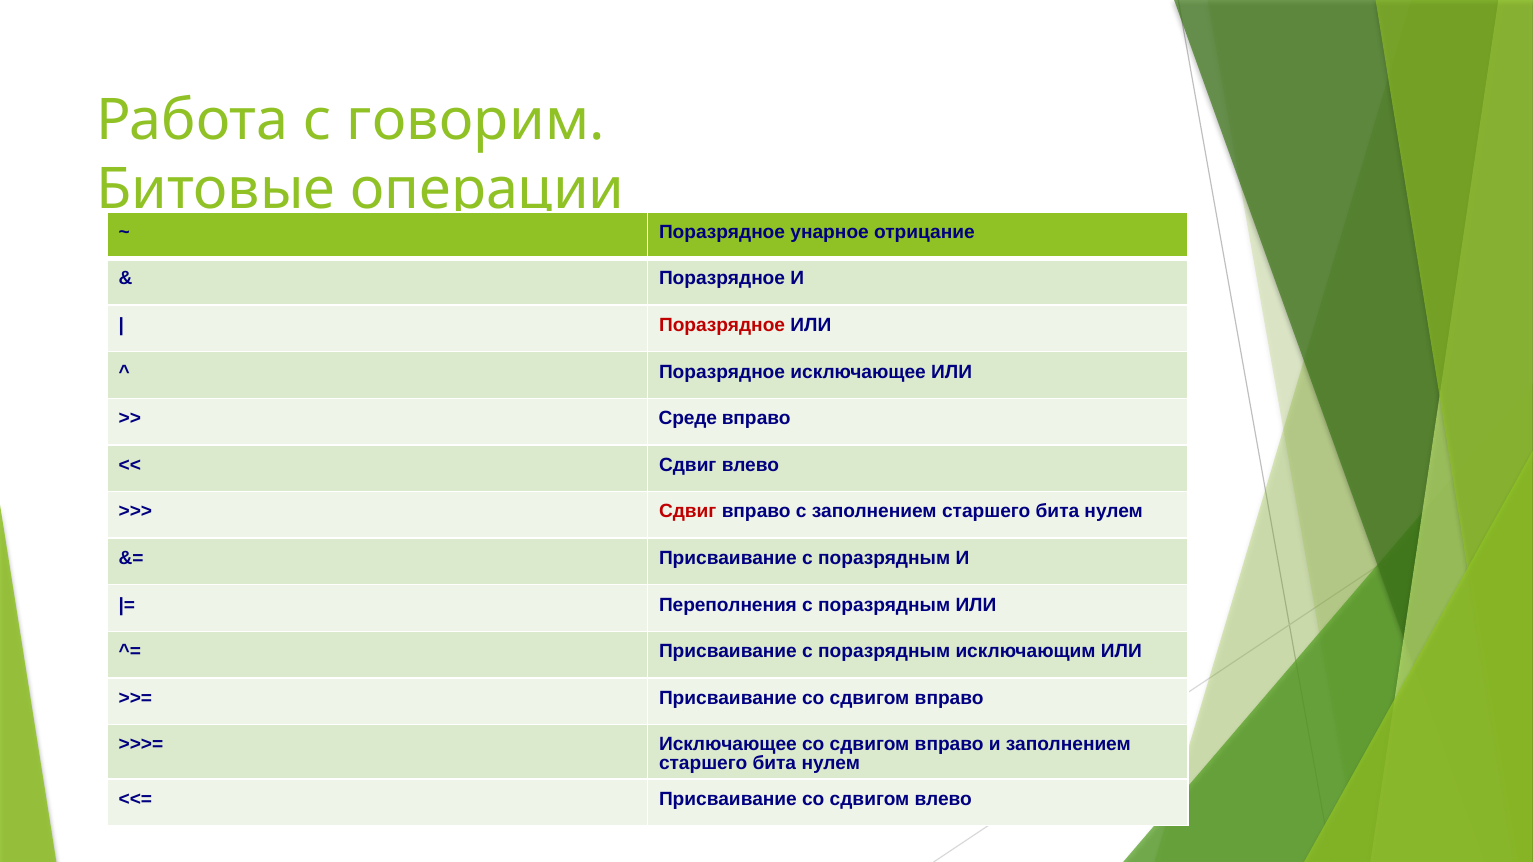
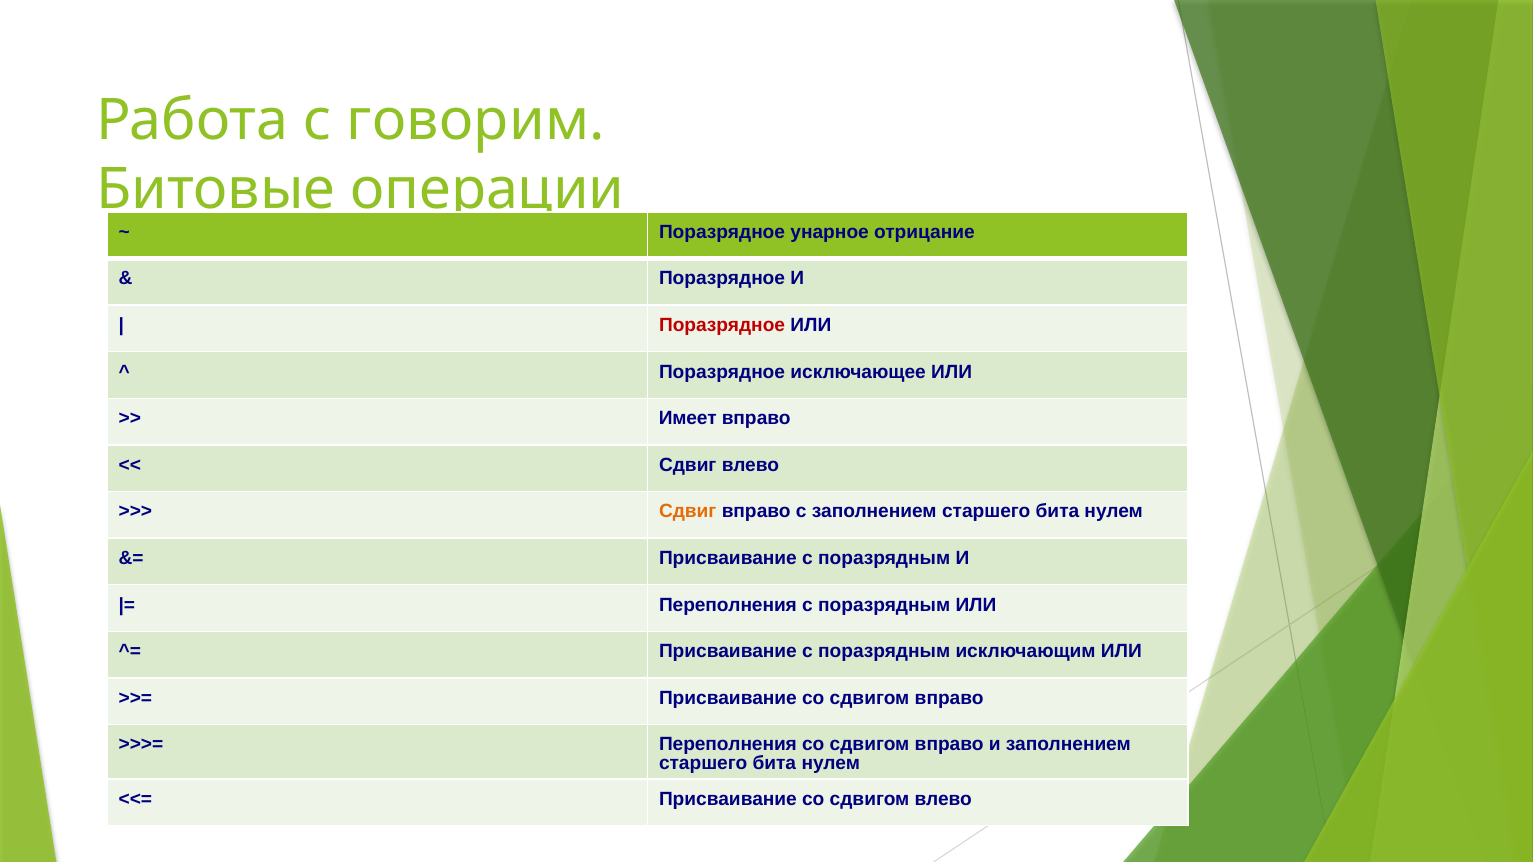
Среде: Среде -> Имеет (688, 419)
Сдвиг colour: red -> orange (688, 512)
Исключающее: Исключающее -> Переполнения (728, 745)
